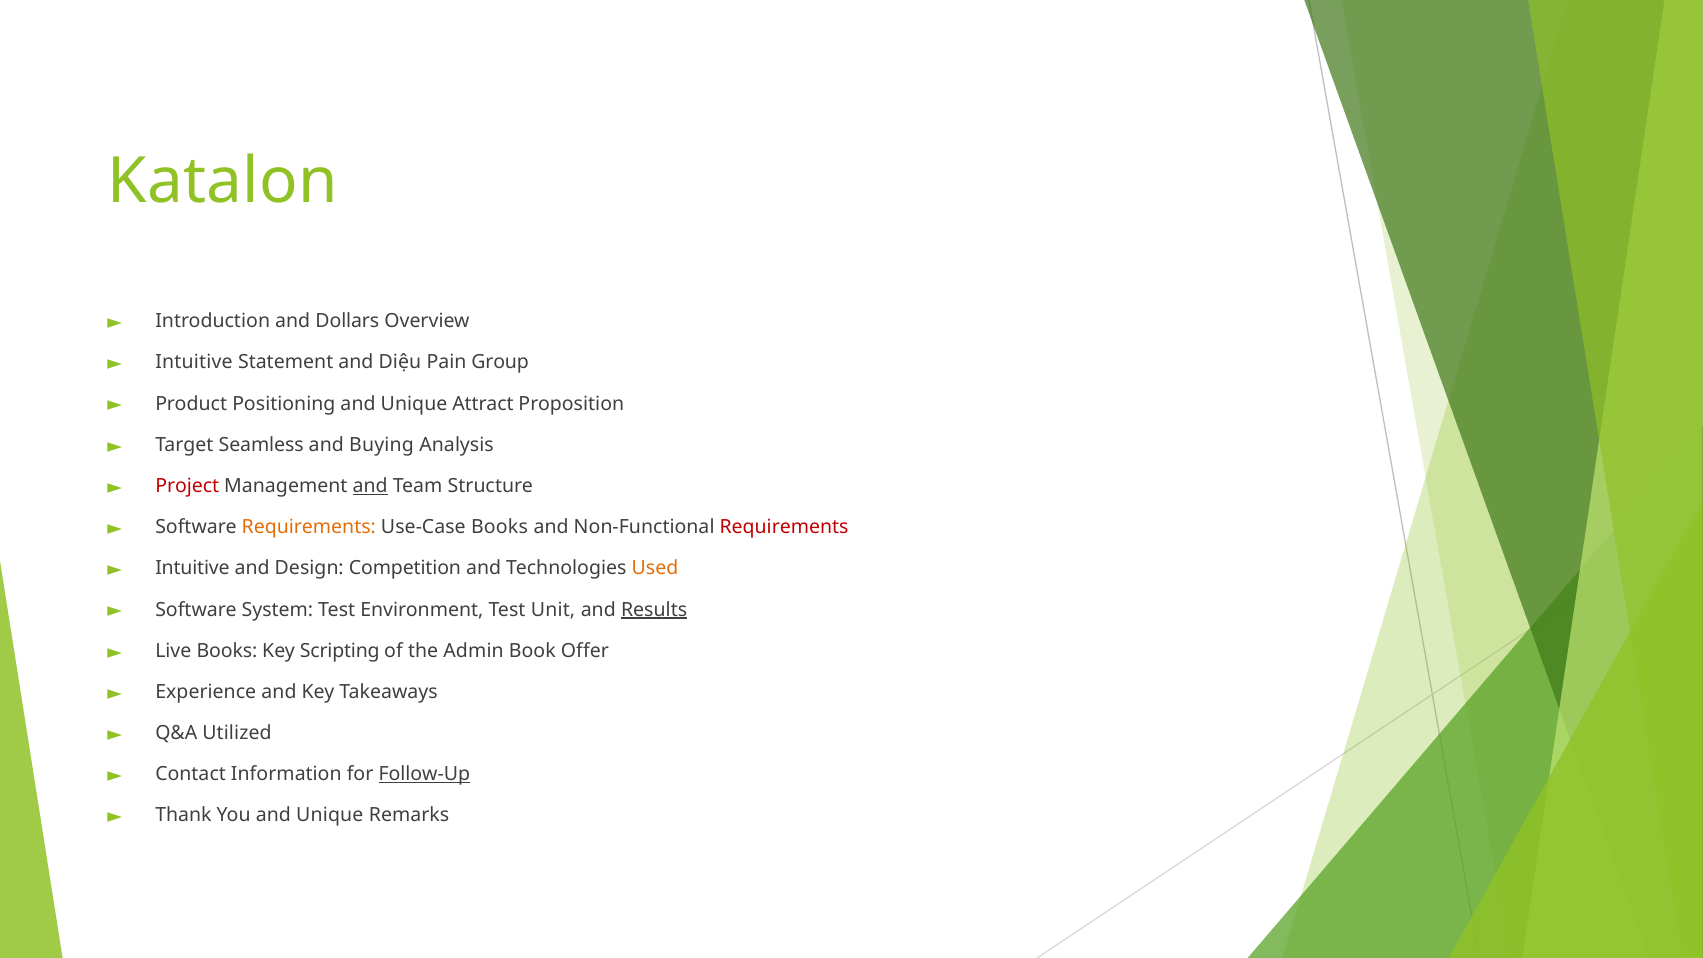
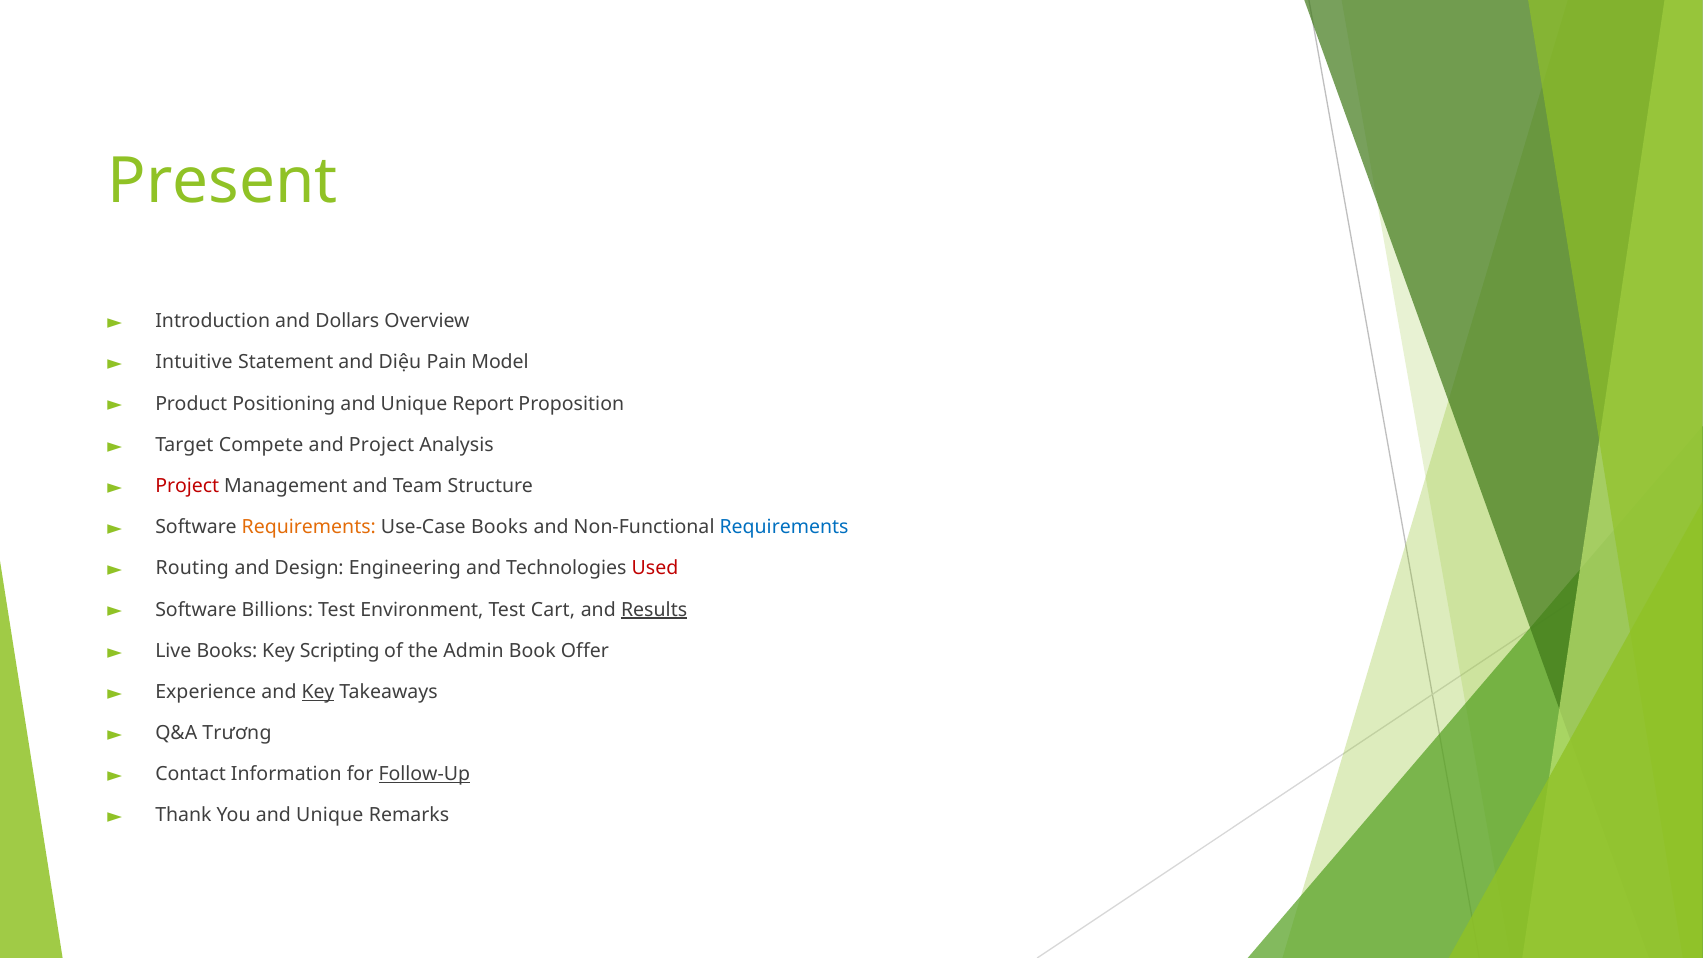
Katalon: Katalon -> Present (223, 182)
Group: Group -> Model (500, 362)
Attract: Attract -> Report (483, 404)
Seamless: Seamless -> Compete (261, 445)
and Buying: Buying -> Project (382, 445)
and underline: present -> none (370, 486)
Requirements colour: red -> blue (784, 527)
Intuitive: Intuitive -> Routing (192, 568)
Competition: Competition -> Engineering (405, 568)
Used colour: orange -> red (655, 568)
System: System -> Billions (277, 610)
Unit: Unit -> Cart (553, 610)
Key underline: none -> present (318, 692)
Utilized: Utilized -> Trương (237, 733)
